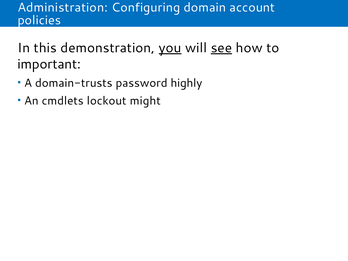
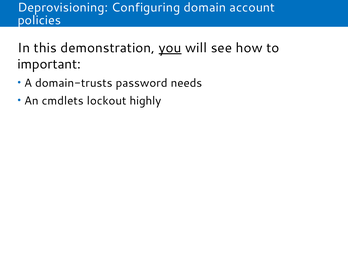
Administration: Administration -> Deprovisioning (63, 7)
see underline: present -> none (221, 48)
highly: highly -> needs (186, 83)
might: might -> highly (145, 101)
